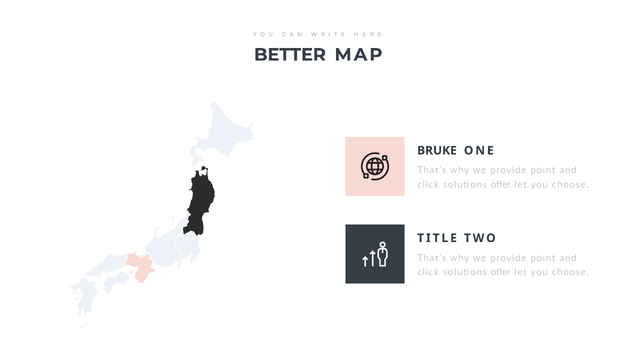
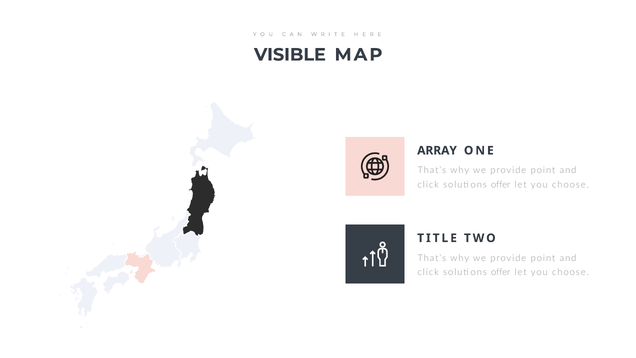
BETTER: BETTER -> VISIBLE (290, 55)
BRUKE: BRUKE -> ARRAY (437, 150)
